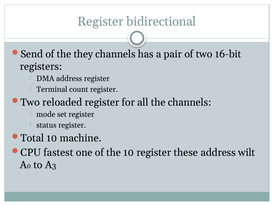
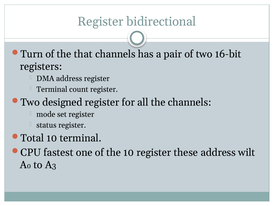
Send: Send -> Turn (32, 54)
they: they -> that (83, 54)
reloaded: reloaded -> designed (62, 102)
10 machine: machine -> terminal (81, 138)
